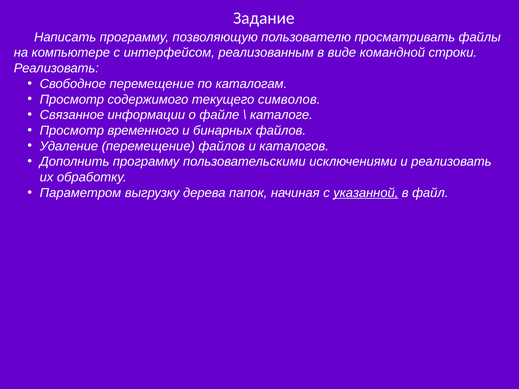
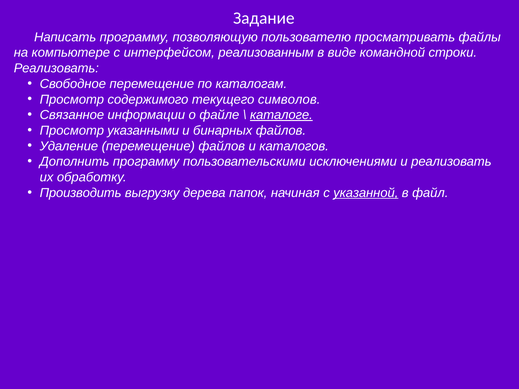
каталоге underline: none -> present (281, 115)
временного: временного -> указанными (143, 131)
Параметром: Параметром -> Производить (81, 193)
